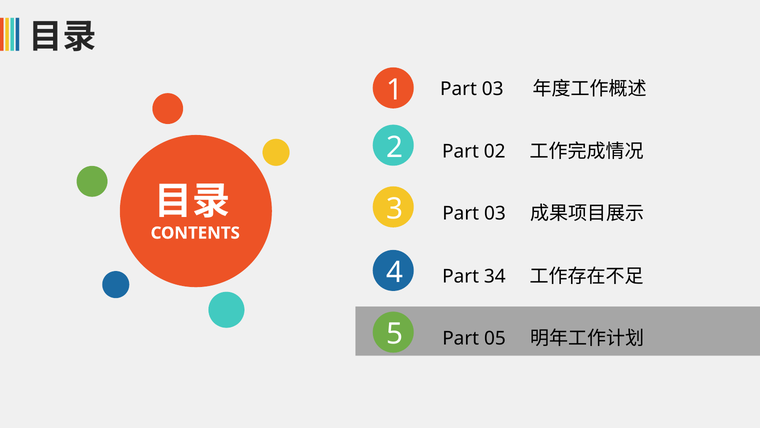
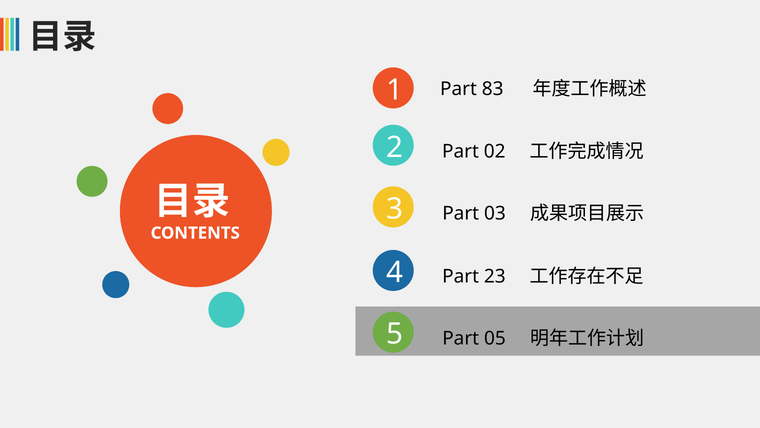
03: 03 -> 83 (493, 89)
34: 34 -> 23 (495, 276)
